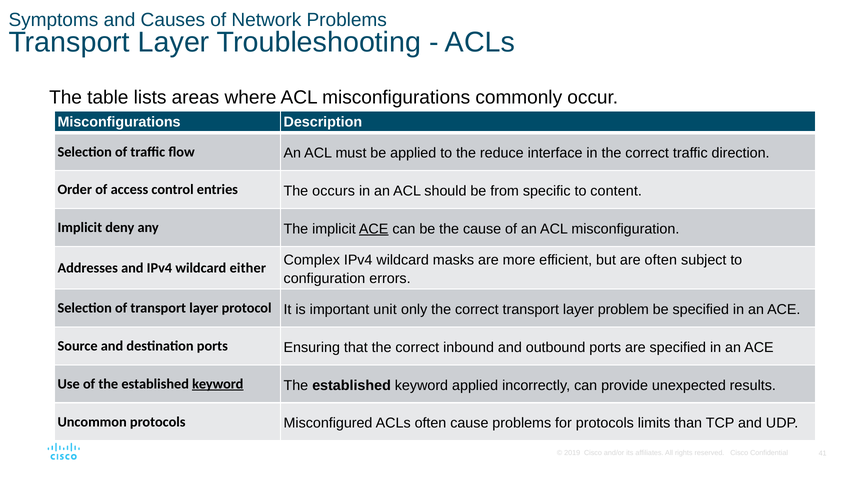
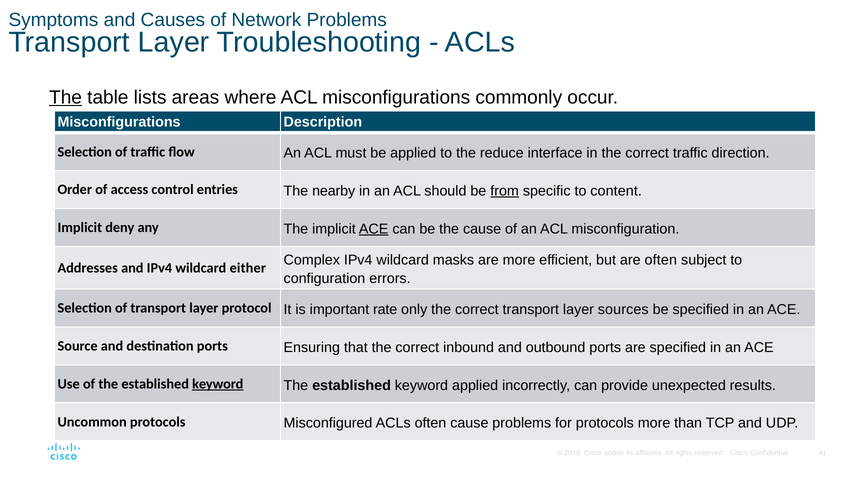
The underline: none -> present (66, 97)
occurs: occurs -> nearby (334, 191)
from underline: none -> present (505, 191)
unit: unit -> rate (385, 310)
problem: problem -> sources (623, 310)
protocols limits: limits -> more (654, 423)
